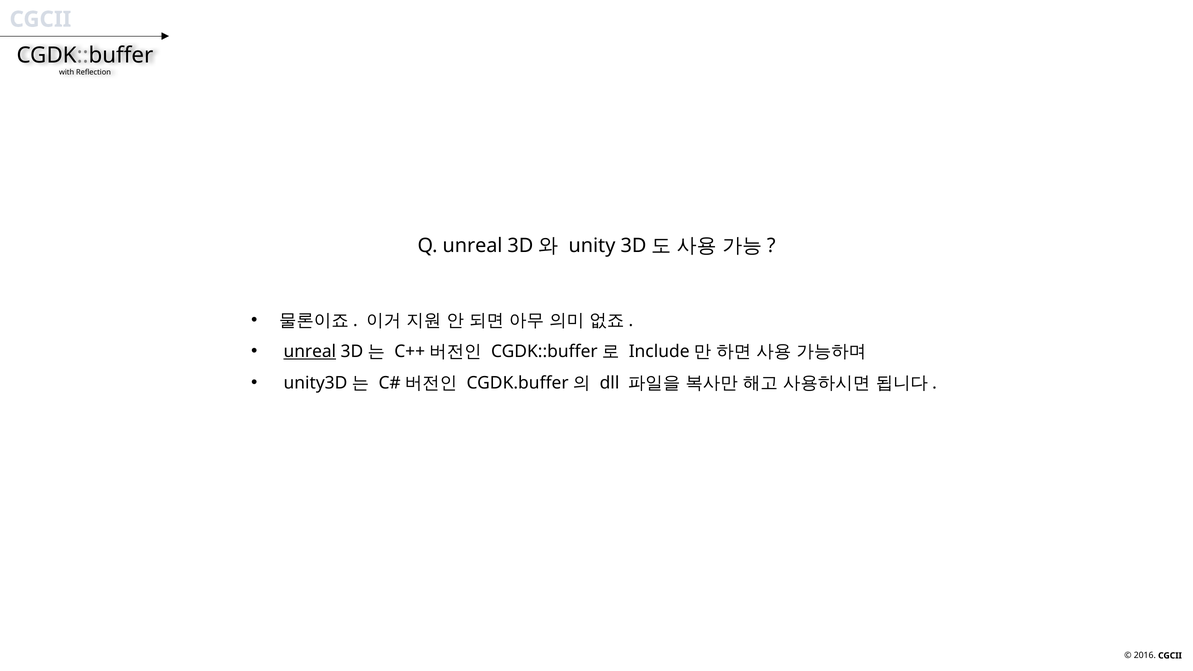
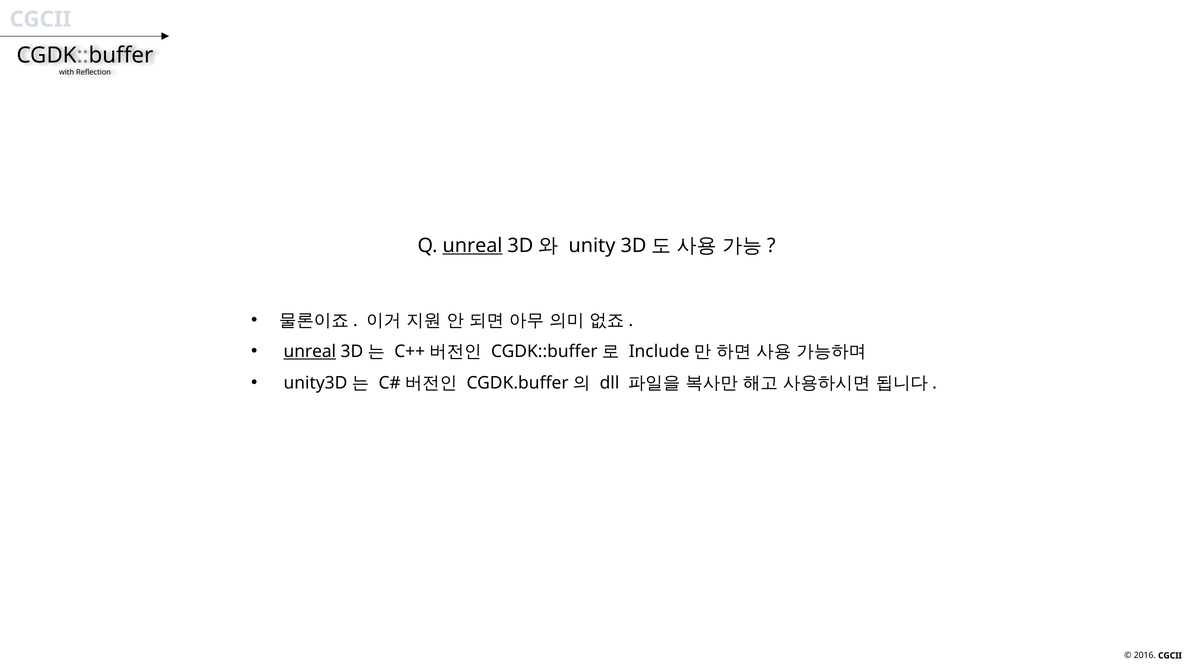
unreal underline: none -> present (473, 245)
